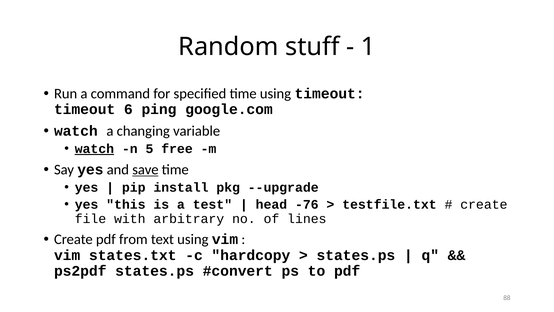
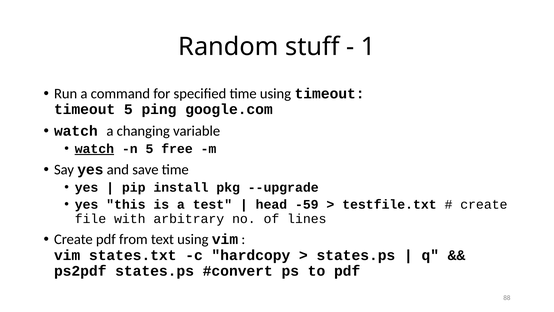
timeout 6: 6 -> 5 (128, 109)
save underline: present -> none (145, 169)
-76: -76 -> -59 (307, 204)
